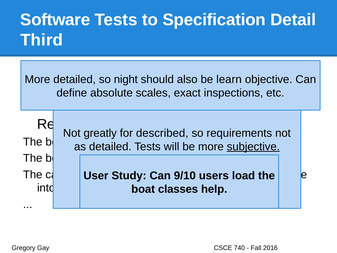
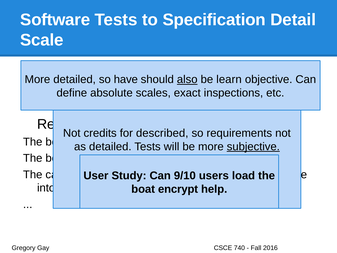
Third: Third -> Scale (42, 40)
so night: night -> have (126, 79)
also underline: none -> present (187, 79)
greatly: greatly -> credits (100, 133)
classes: classes -> encrypt (178, 189)
